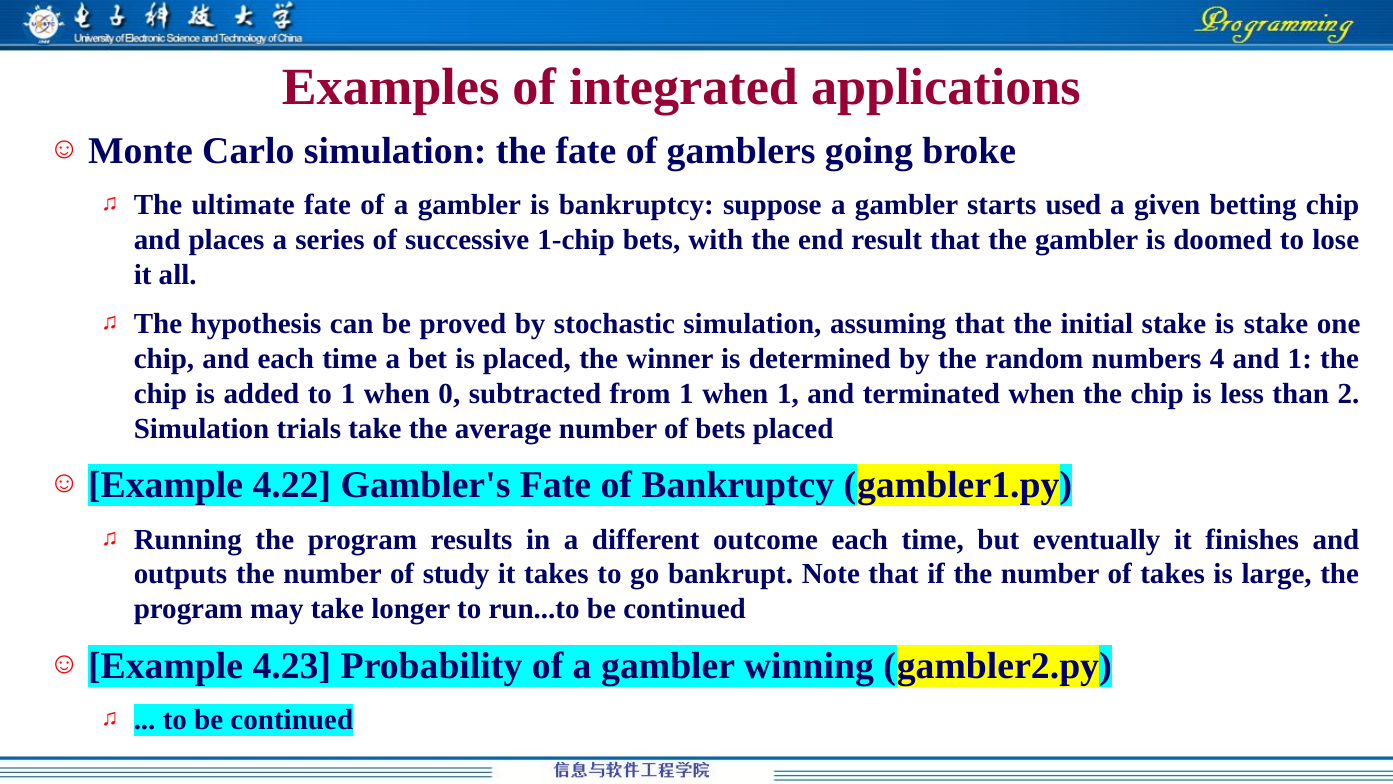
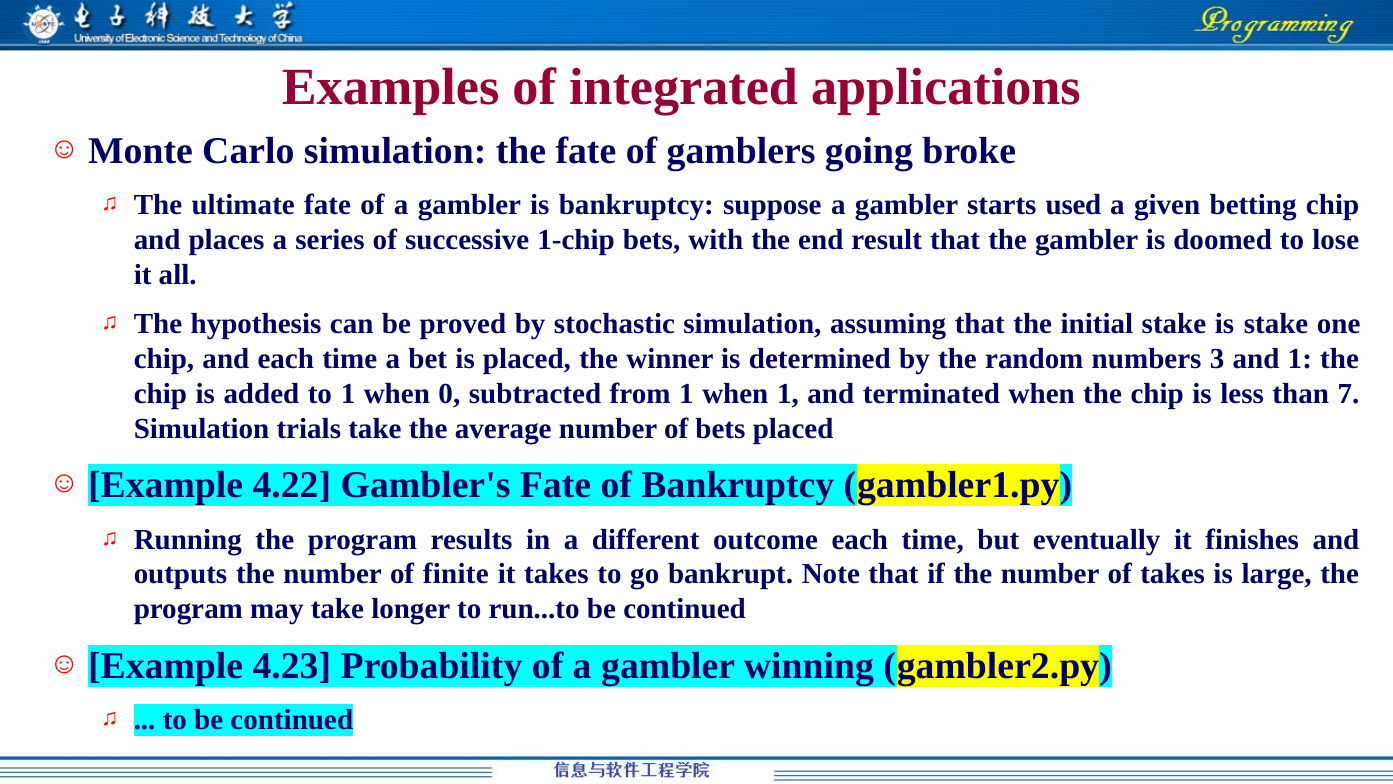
4: 4 -> 3 (1217, 359)
2: 2 -> 7 (1348, 393)
study: study -> finite (456, 574)
